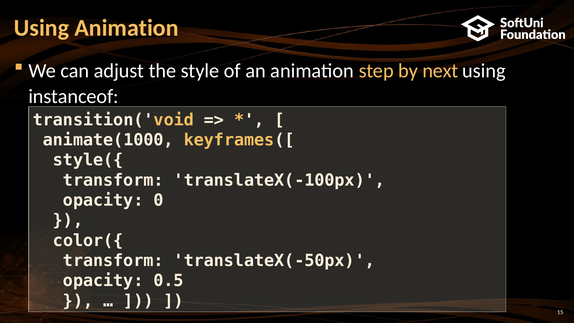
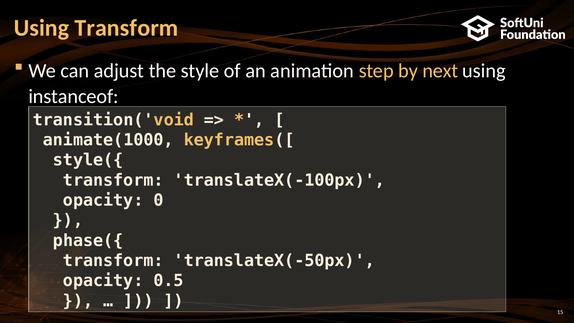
Using Animation: Animation -> Transform (126, 28)
color({: color({ -> phase({ (88, 240)
